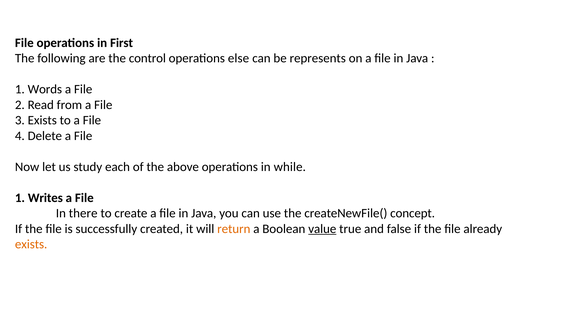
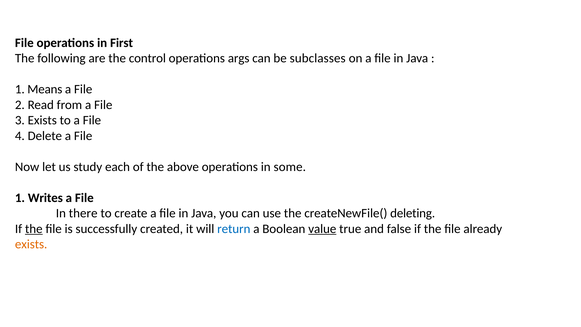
else: else -> args (239, 58)
represents: represents -> subclasses (318, 58)
Words: Words -> Means (45, 89)
while: while -> some (290, 167)
concept: concept -> deleting (413, 213)
the underline: none -> present (34, 229)
return colour: orange -> blue (234, 229)
